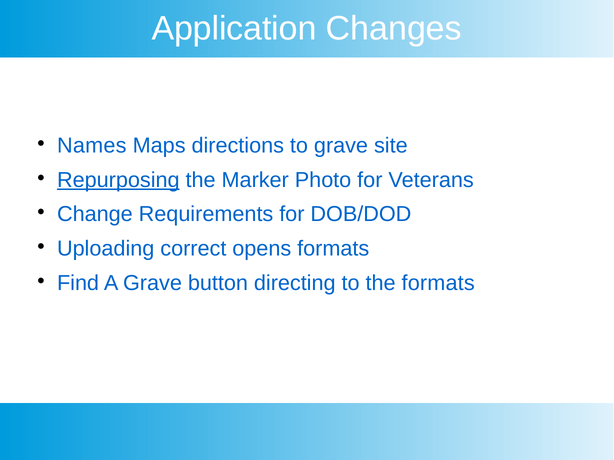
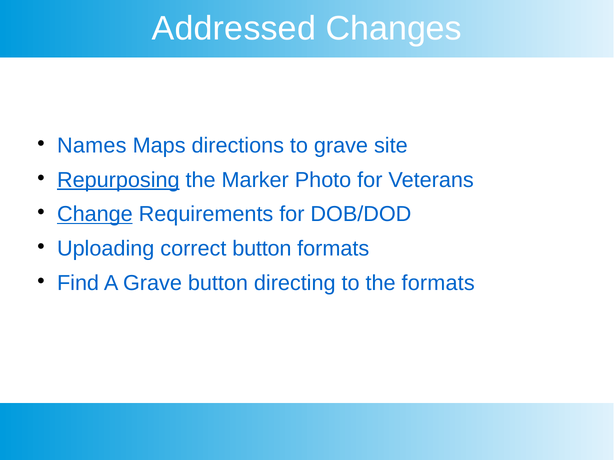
Application: Application -> Addressed (234, 29)
Change underline: none -> present (95, 214)
correct opens: opens -> button (262, 249)
